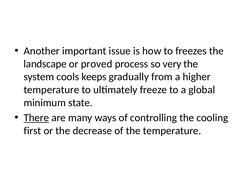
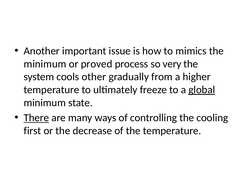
freezes: freezes -> mimics (191, 51)
landscape: landscape -> minimum (45, 64)
keeps: keeps -> other (94, 77)
global underline: none -> present (202, 90)
